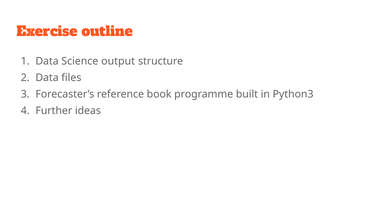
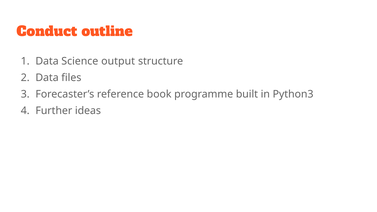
Exercise: Exercise -> Conduct (47, 32)
